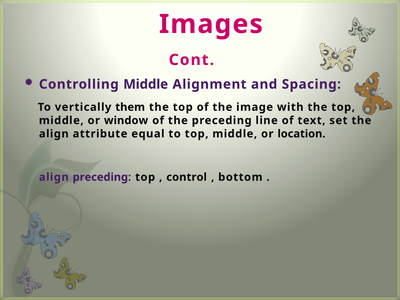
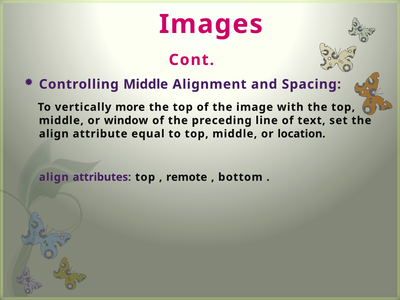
them: them -> more (130, 107)
align preceding: preceding -> attributes (102, 177)
control: control -> remote (187, 177)
